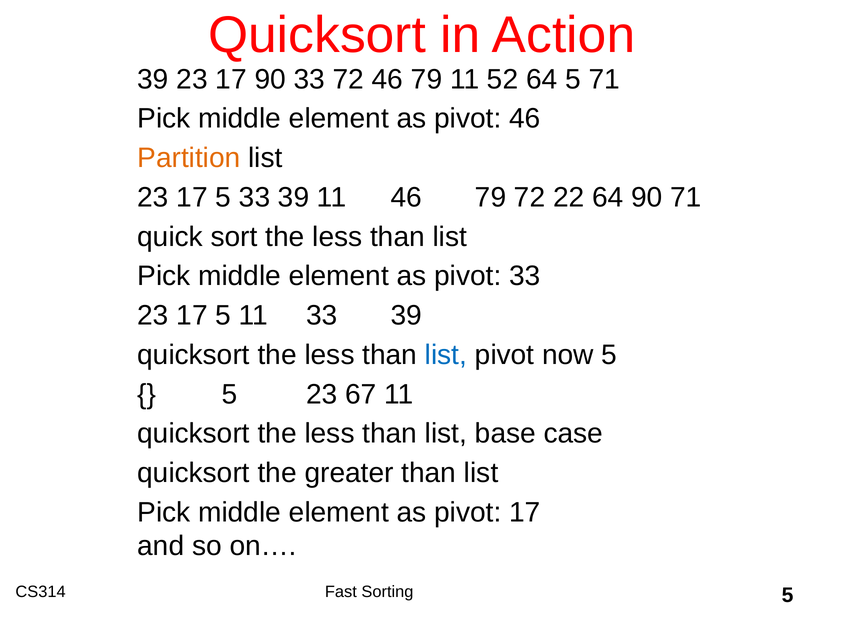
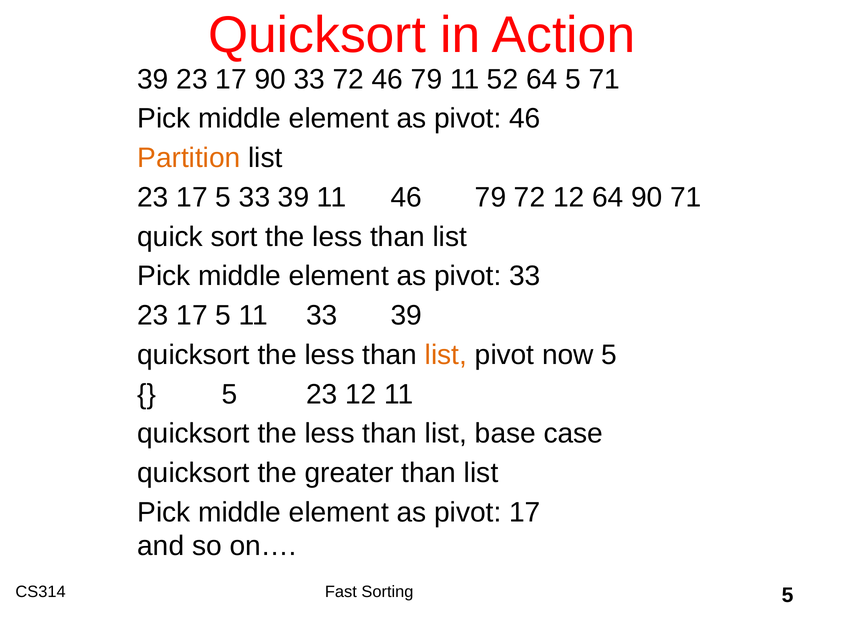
72 22: 22 -> 12 (569, 197)
list colour: blue -> orange (446, 355)
23 67: 67 -> 12 (361, 394)
